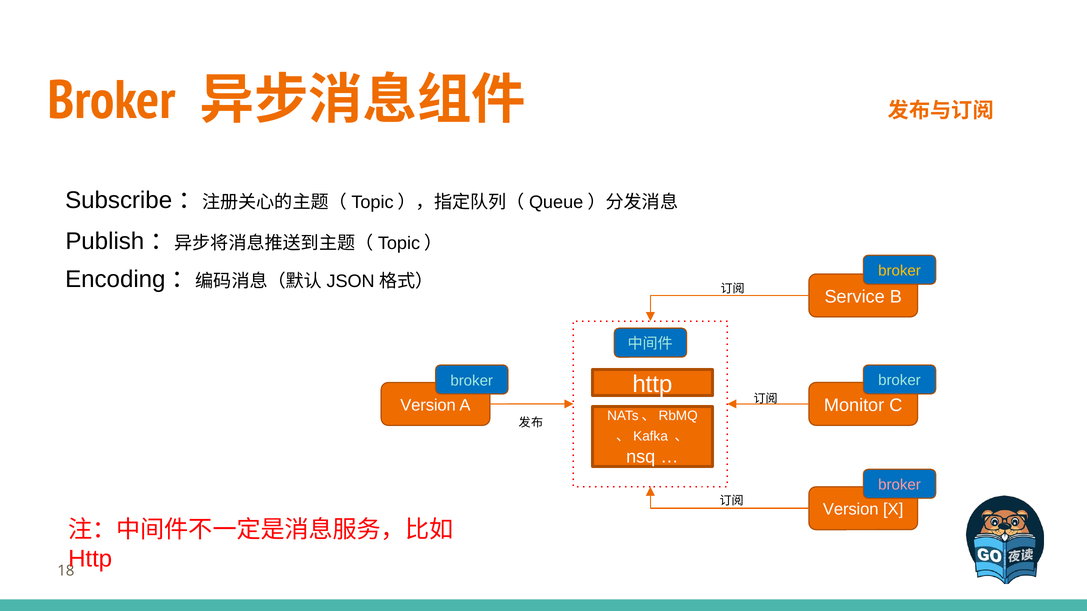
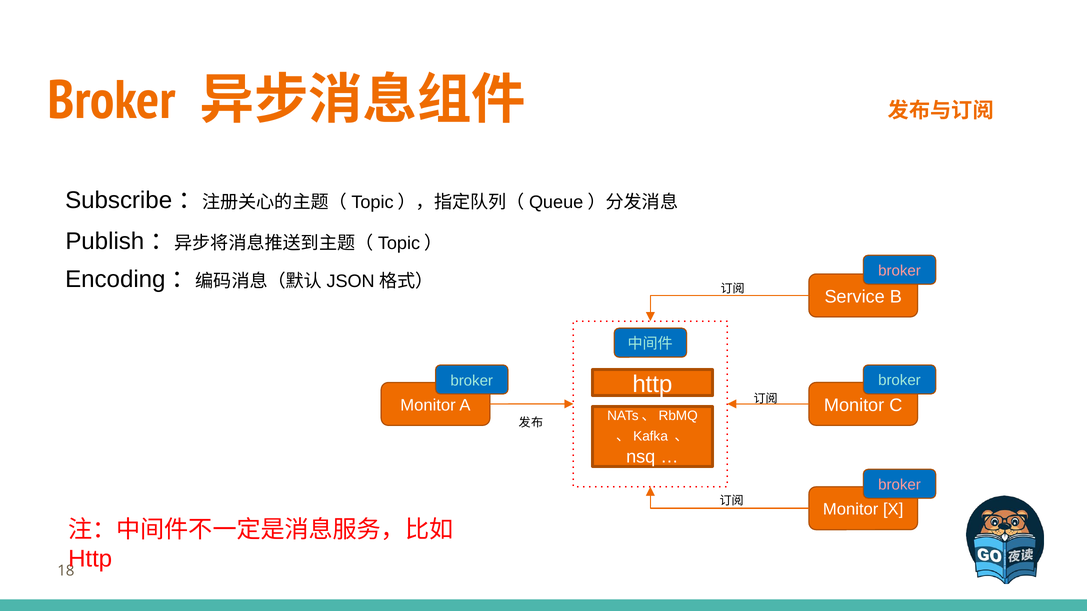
broker colour: yellow -> pink (899, 271)
Version: Version -> Monitor (428, 405)
Version: Version -> Monitor (851, 510)
